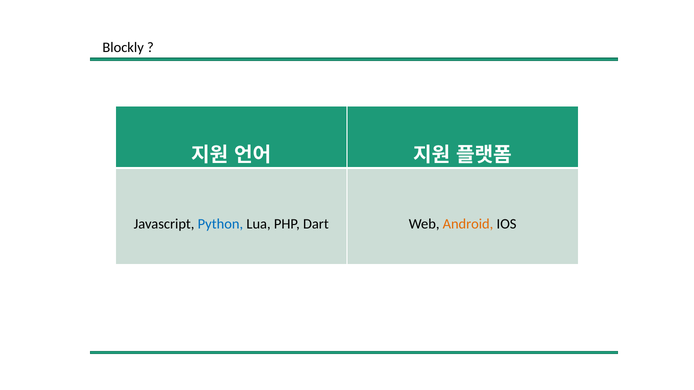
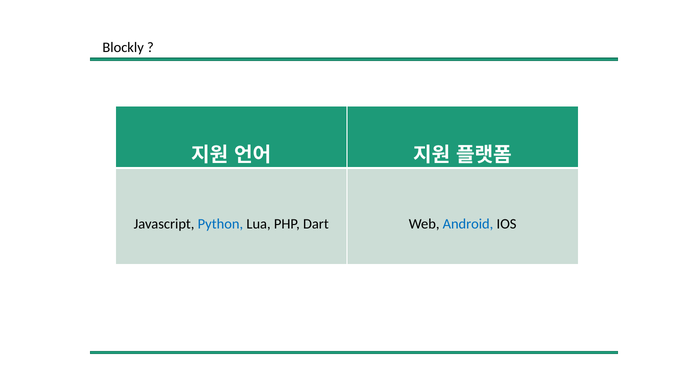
Android colour: orange -> blue (468, 224)
